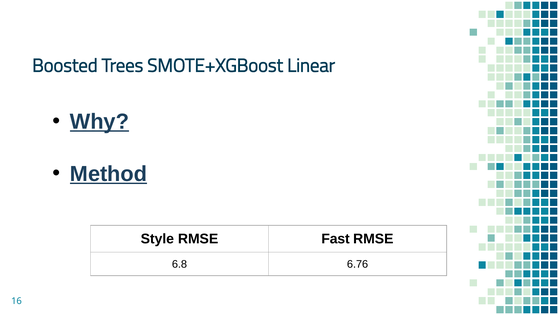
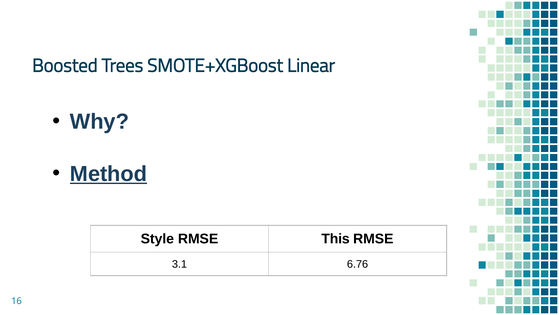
Why underline: present -> none (99, 121)
Fast: Fast -> This (336, 239)
6.8: 6.8 -> 3.1 (179, 264)
